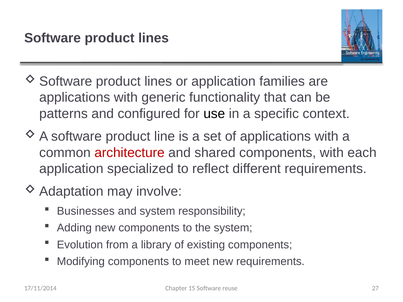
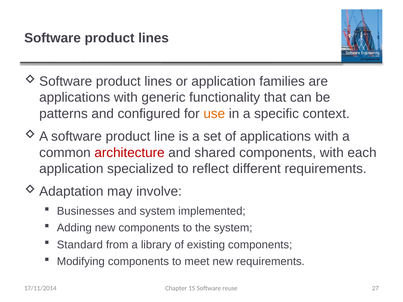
use colour: black -> orange (214, 114)
responsibility: responsibility -> implemented (212, 211)
Evolution: Evolution -> Standard (80, 245)
